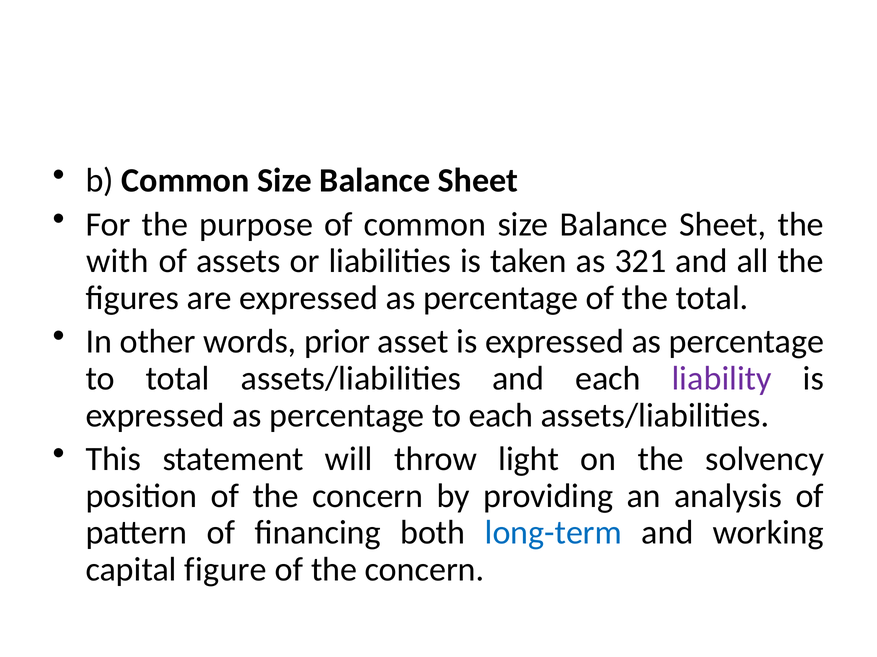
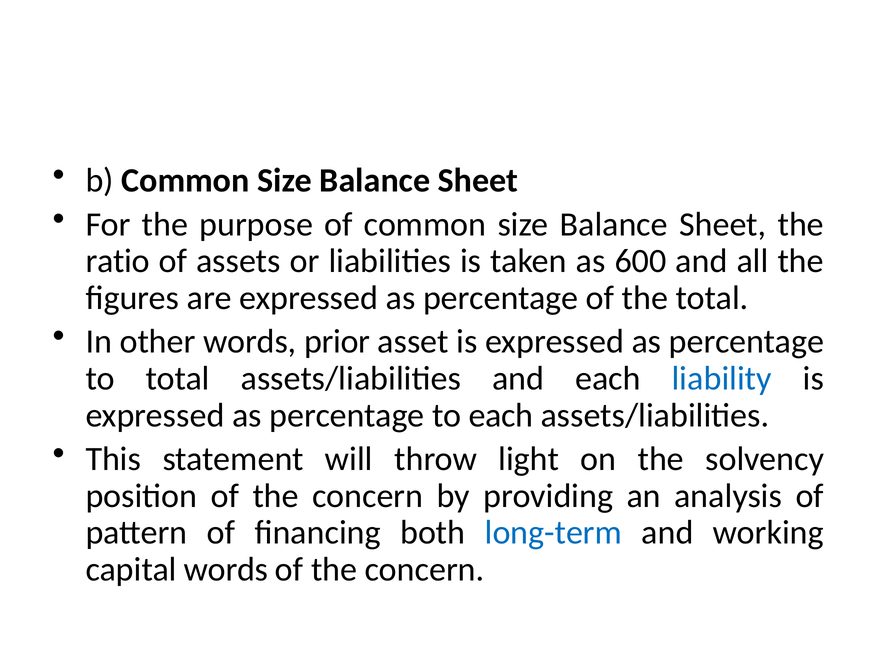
with: with -> ratio (118, 261)
321: 321 -> 600 (640, 261)
liability colour: purple -> blue (722, 379)
capital figure: figure -> words (226, 570)
